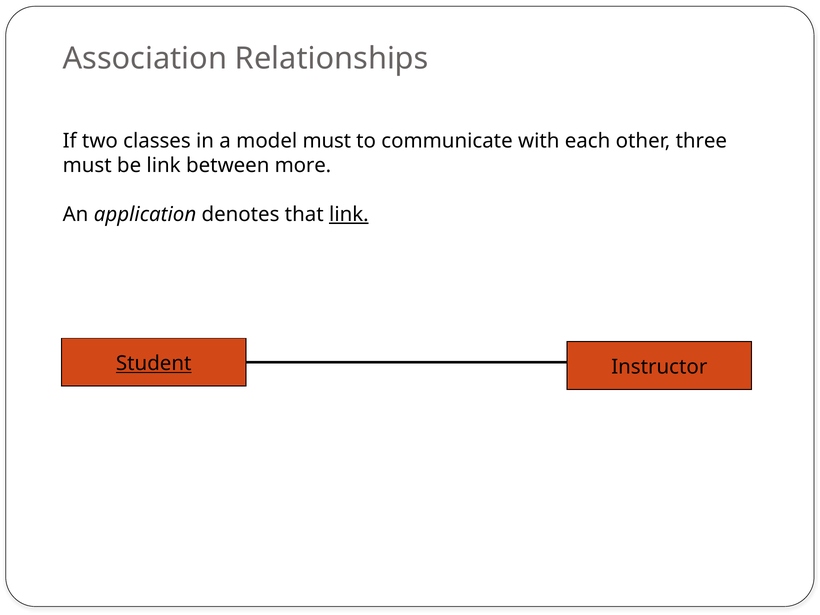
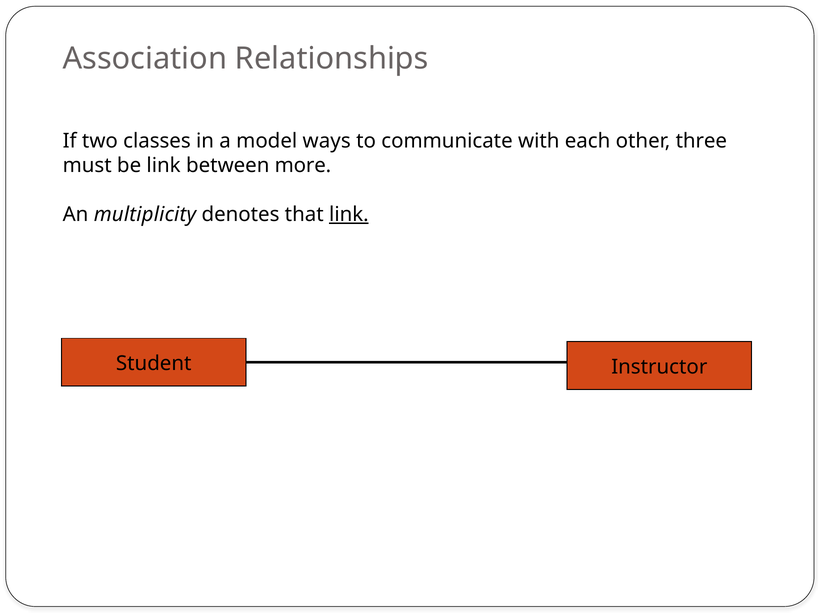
model must: must -> ways (327, 141)
application: application -> multiplicity (145, 215)
Student underline: present -> none (154, 364)
